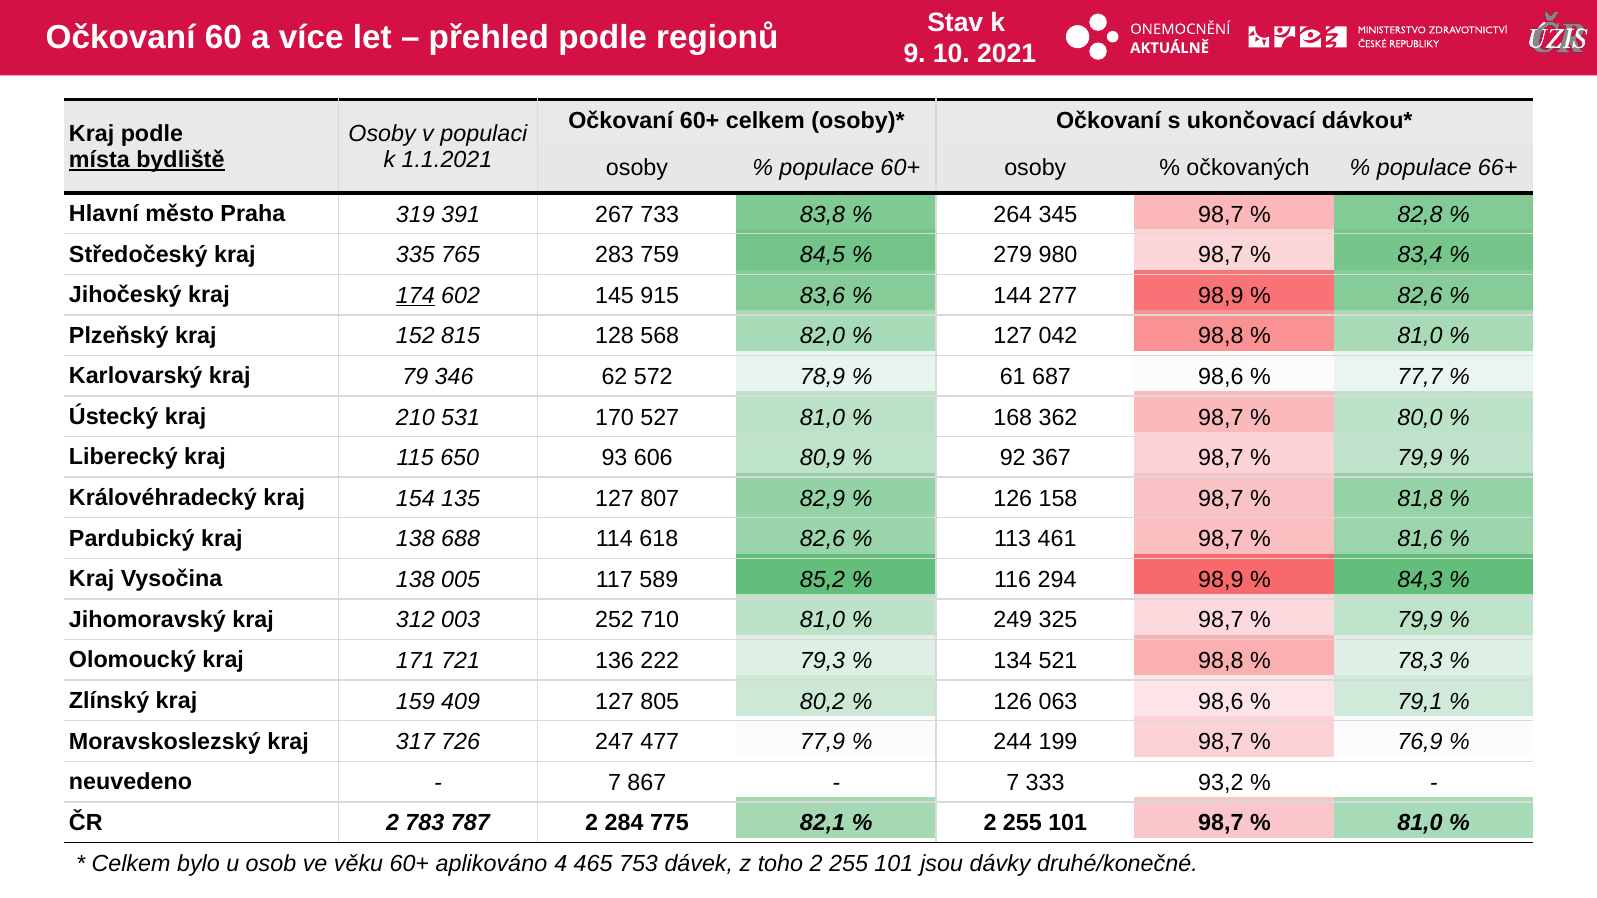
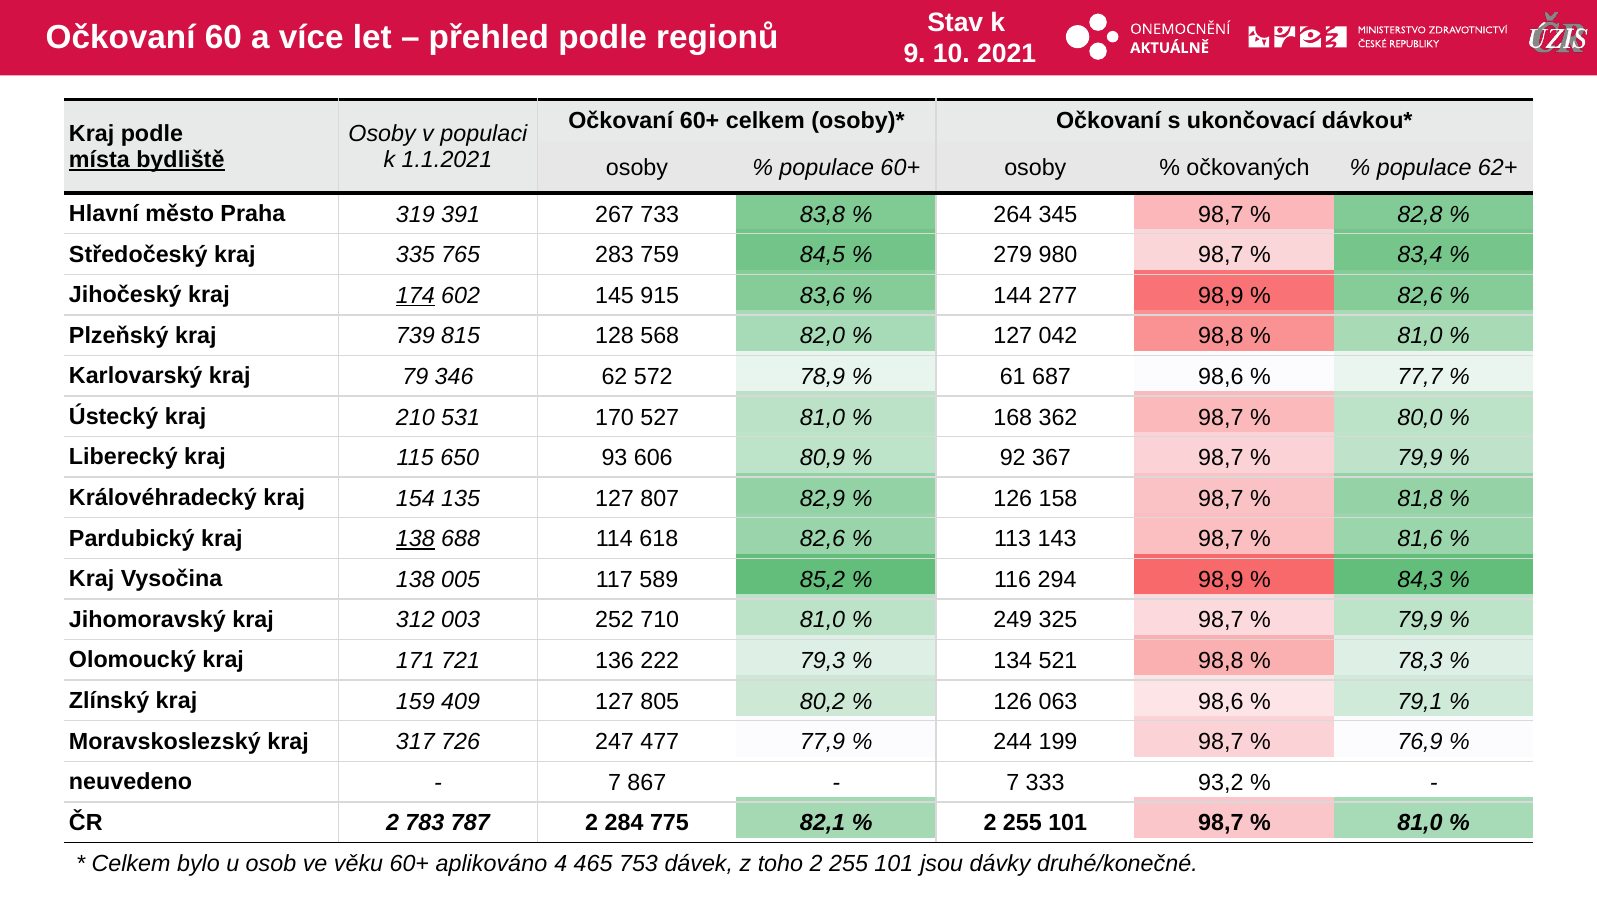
66+: 66+ -> 62+ (1498, 168)
152: 152 -> 739 (415, 336)
138 underline: none -> present (415, 539)
461: 461 -> 143 (1057, 539)
